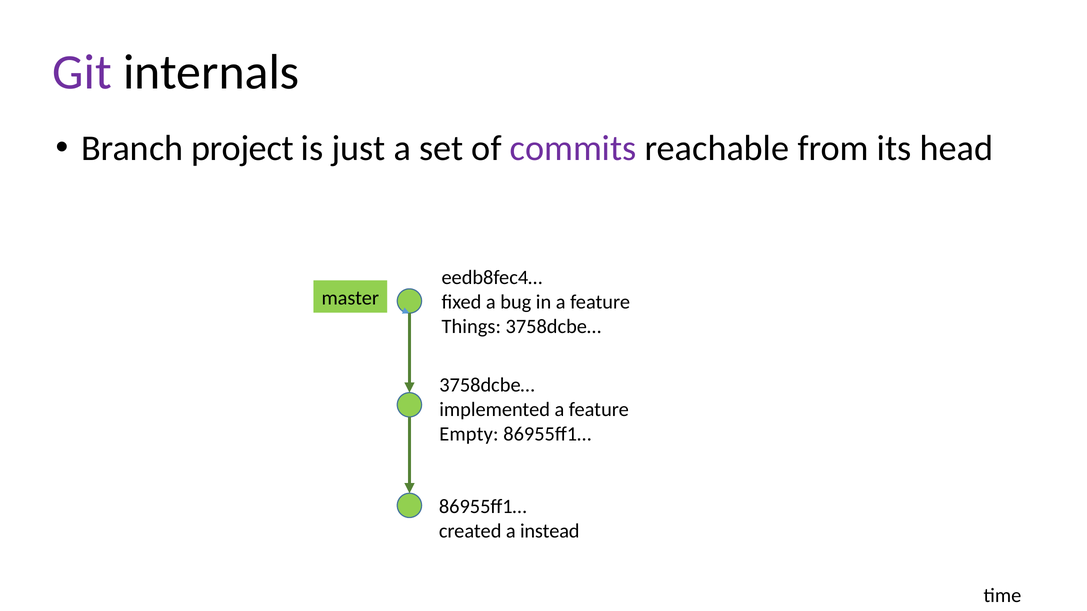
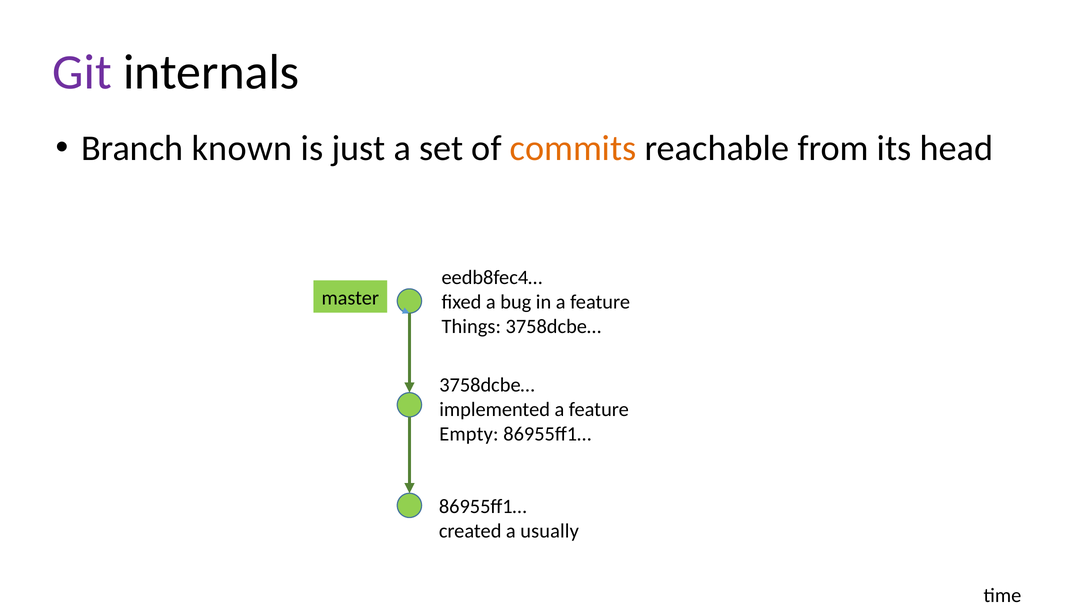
project: project -> known (242, 149)
commits colour: purple -> orange (573, 149)
instead: instead -> usually (550, 531)
